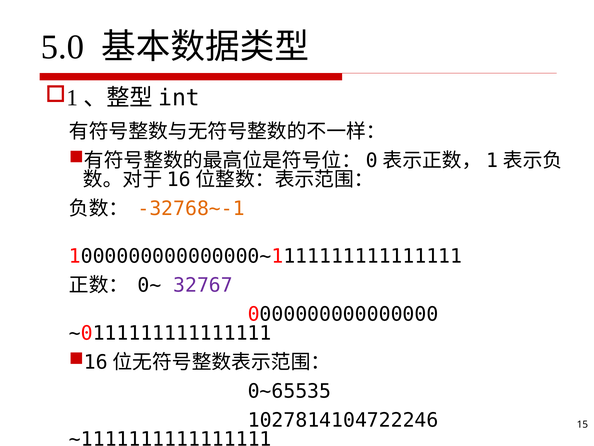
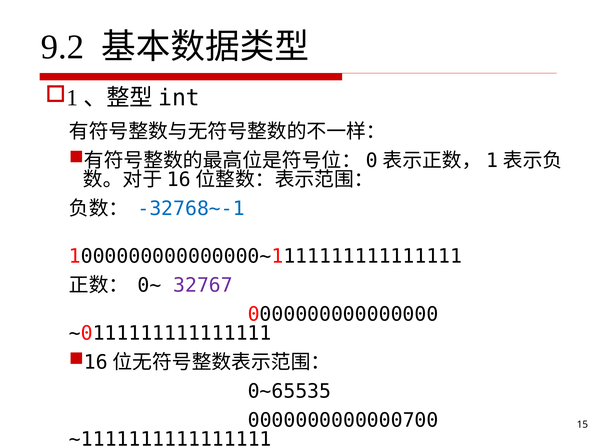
5.0: 5.0 -> 9.2 (63, 47)
-32768~-1 colour: orange -> blue (191, 208)
1027814104722246: 1027814104722246 -> 0000000000000700 (343, 420)
